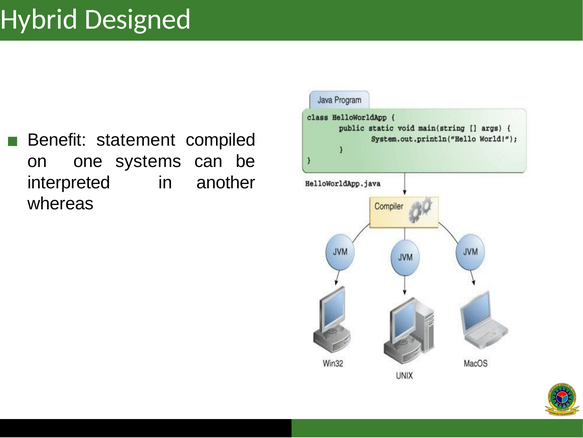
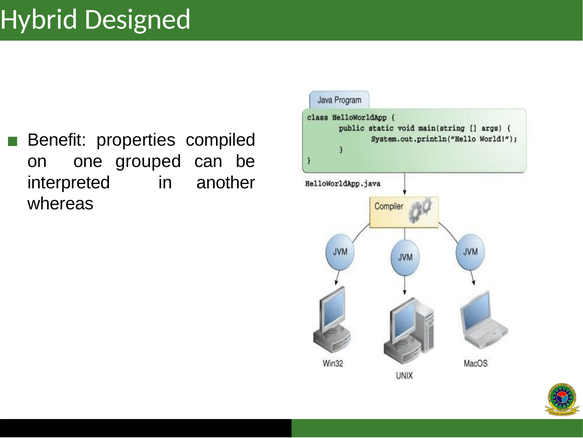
statement: statement -> properties (136, 140)
systems: systems -> grouped (148, 161)
